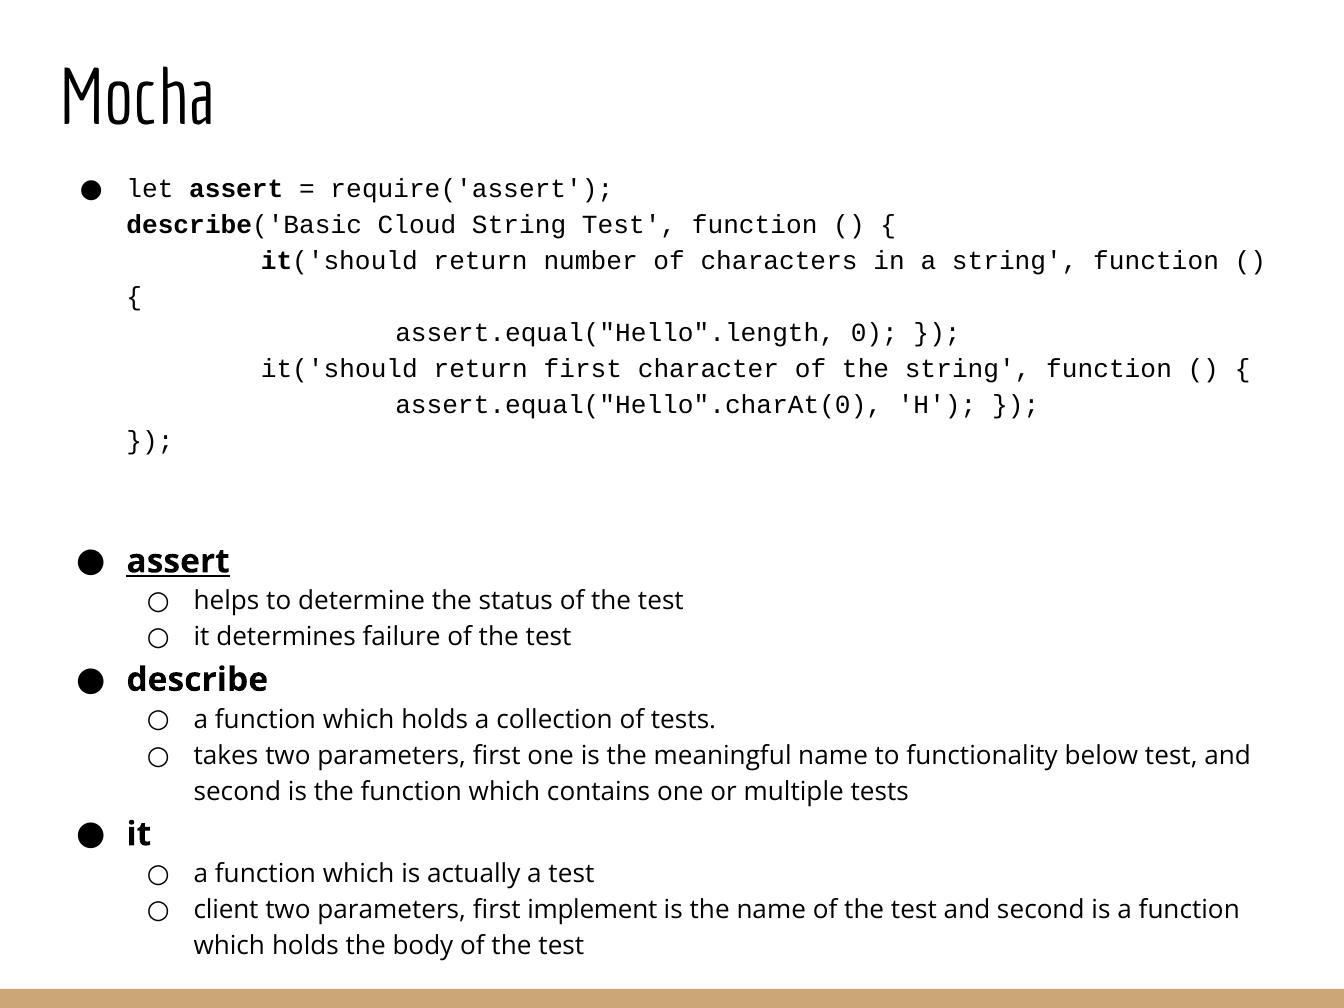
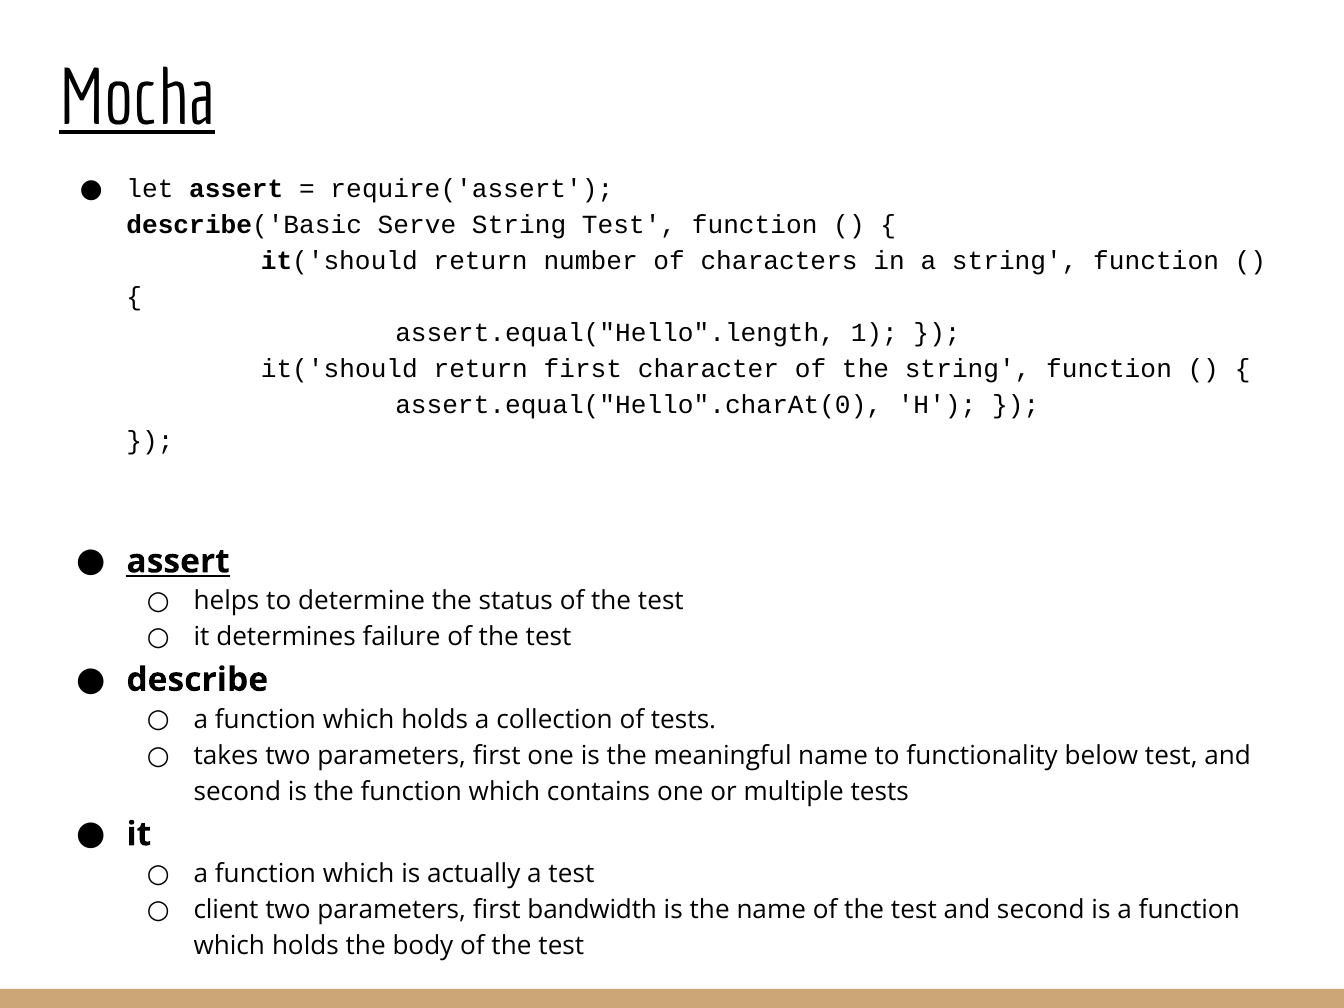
Mocha underline: none -> present (137, 98)
Cloud: Cloud -> Serve (417, 225)
0: 0 -> 1 (874, 333)
implement: implement -> bandwidth (592, 910)
